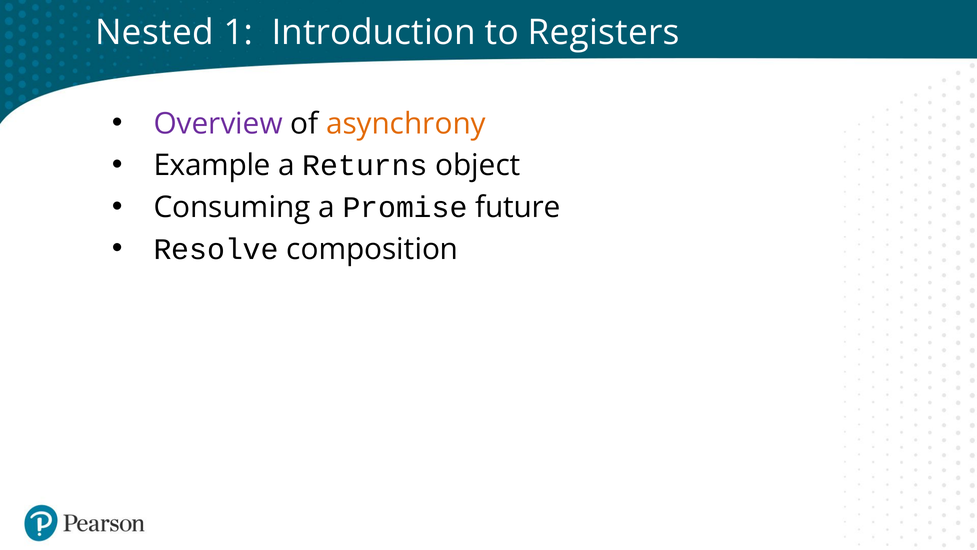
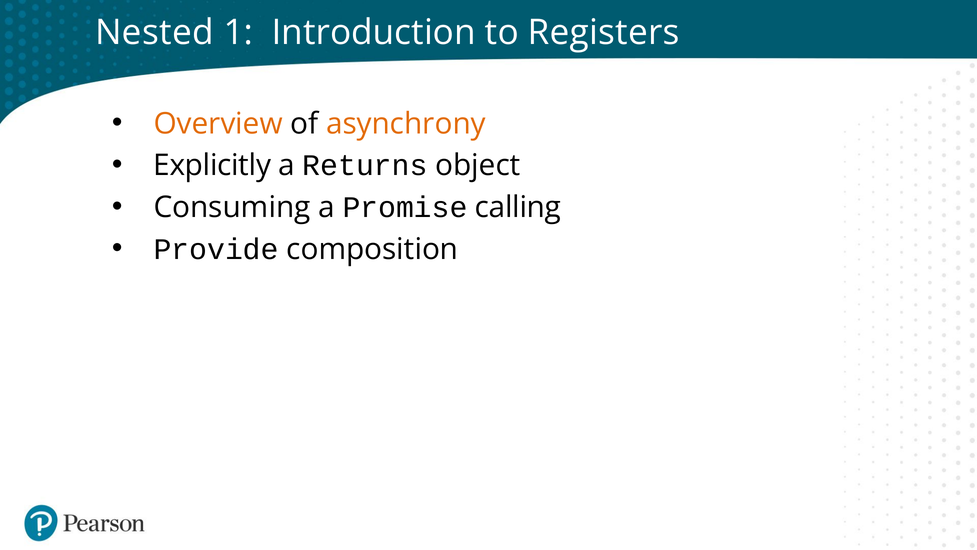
Overview colour: purple -> orange (218, 124)
Example: Example -> Explicitly (212, 165)
future: future -> calling (518, 207)
Resolve: Resolve -> Provide (216, 249)
